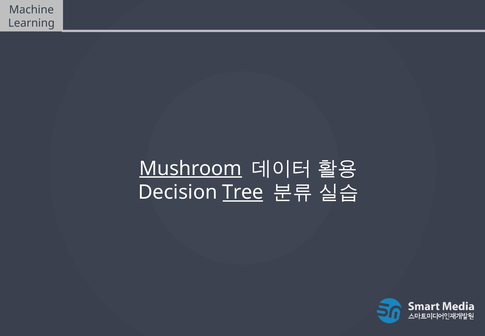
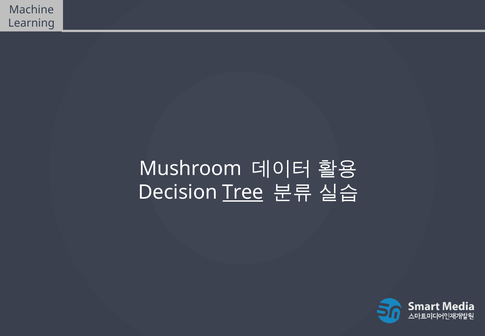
Mushroom underline: present -> none (191, 168)
